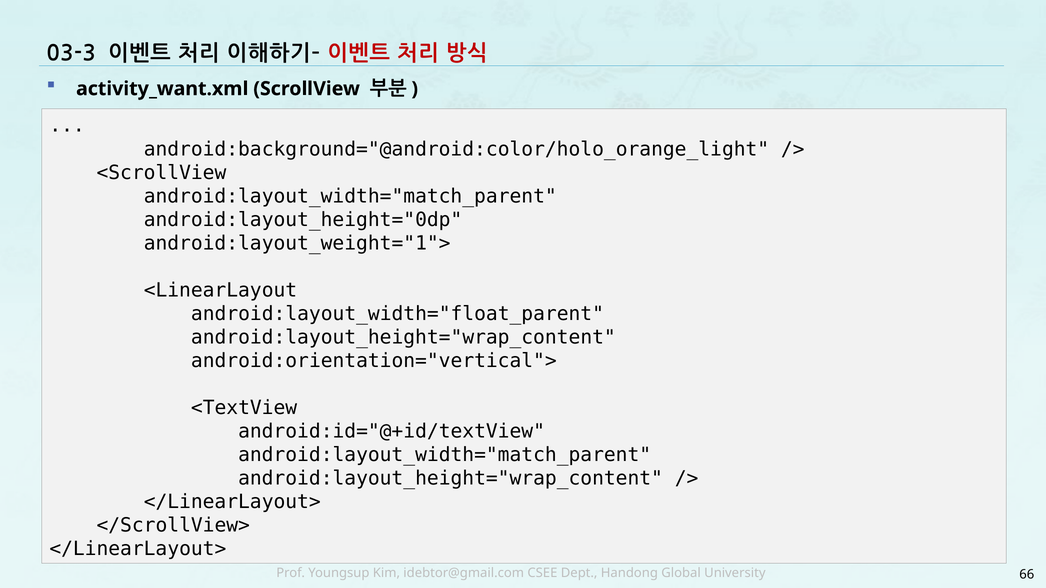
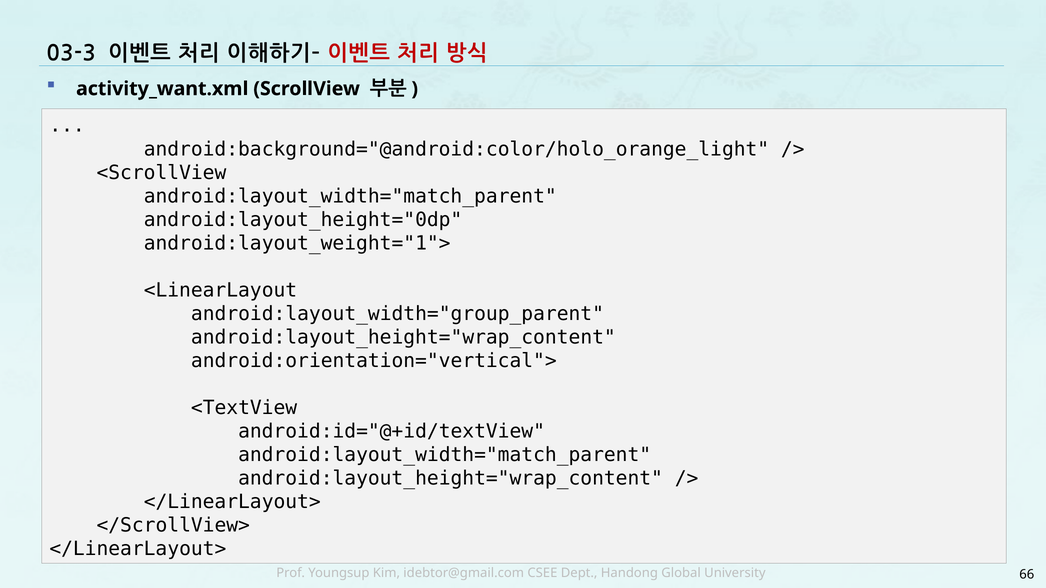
android:layout_width="float_parent: android:layout_width="float_parent -> android:layout_width="group_parent (397, 314)
